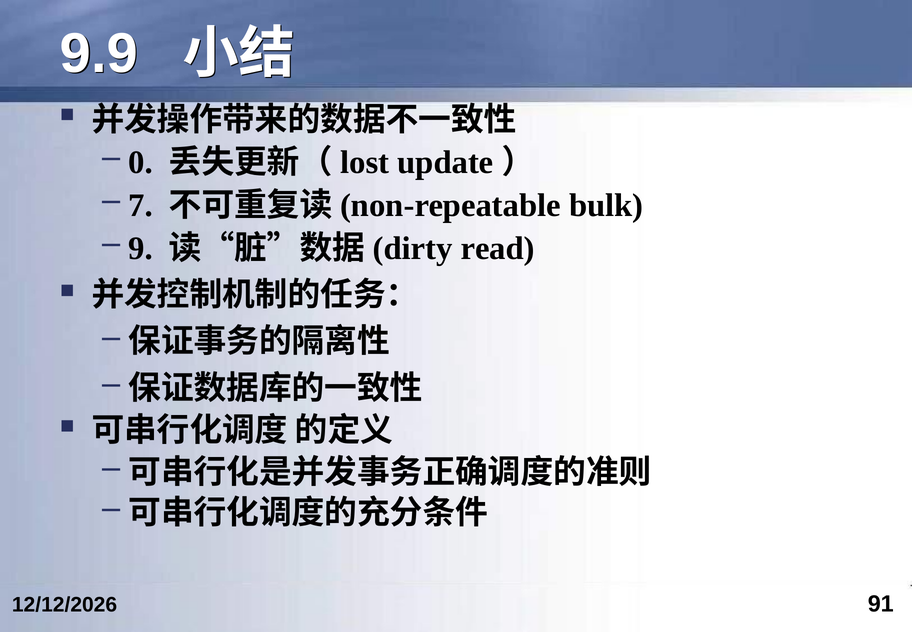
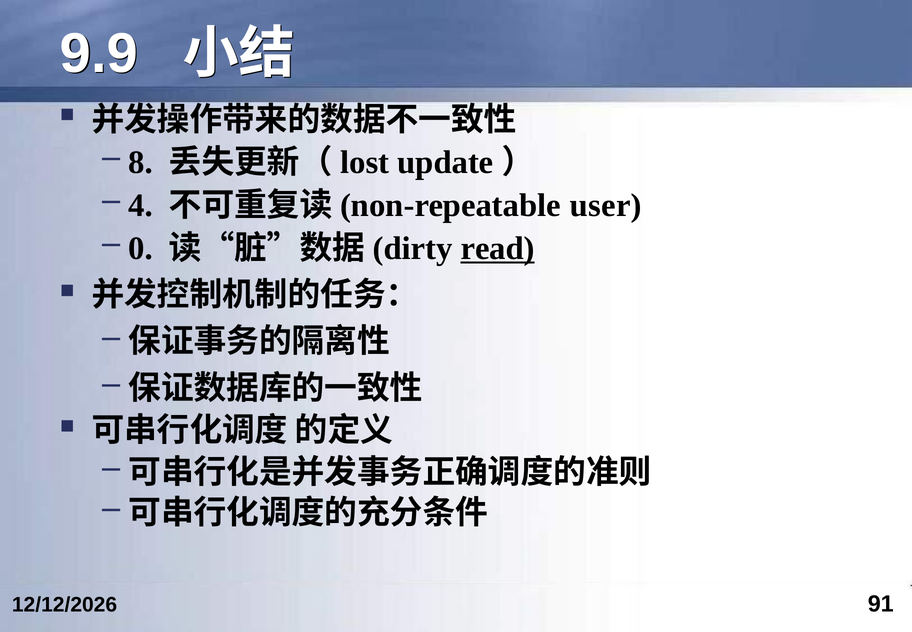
0: 0 -> 8 (141, 163)
7: 7 -> 4 (141, 205)
bulk: bulk -> user (606, 205)
9: 9 -> 0 (141, 248)
read underline: none -> present (498, 248)
